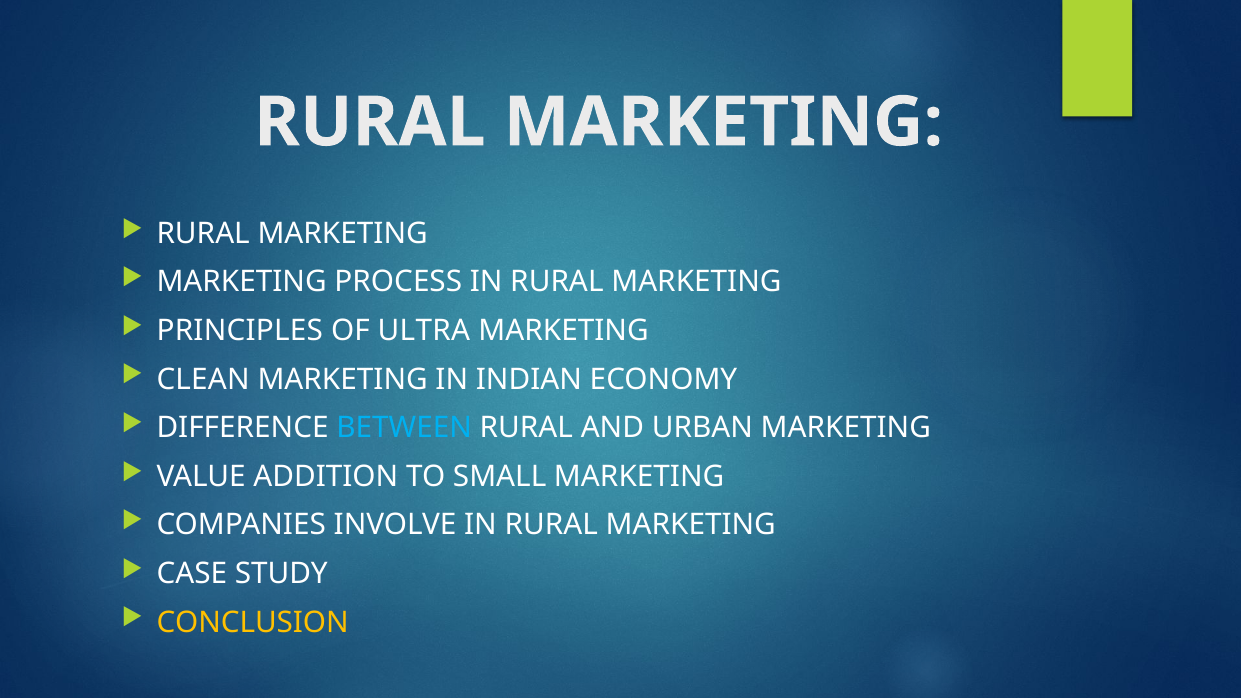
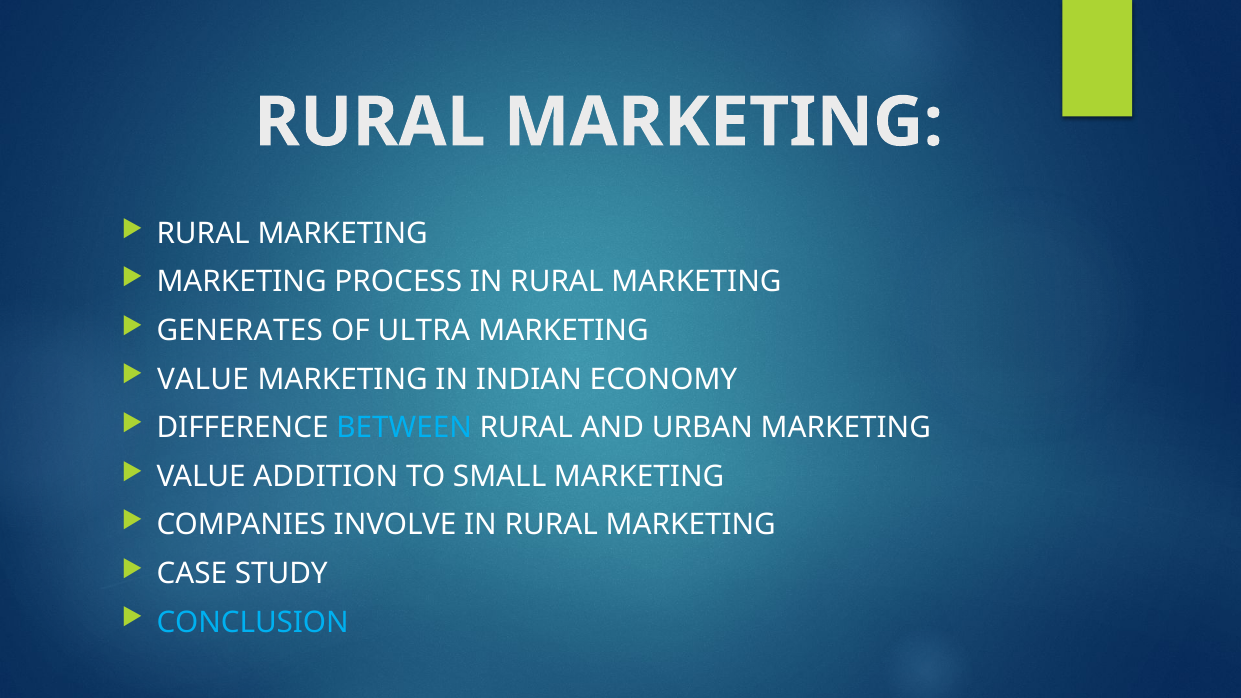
PRINCIPLES: PRINCIPLES -> GENERATES (240, 331)
CLEAN: CLEAN -> VALUE (203, 379)
CONCLUSION colour: yellow -> light blue (253, 622)
